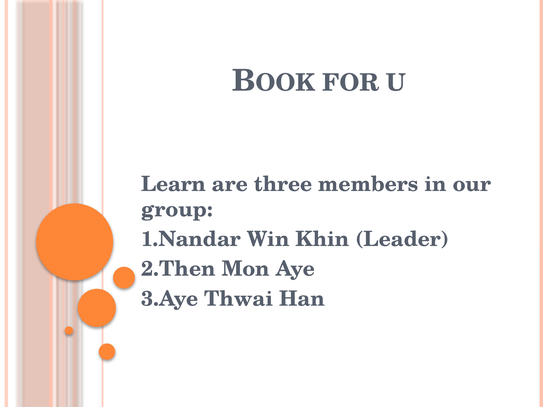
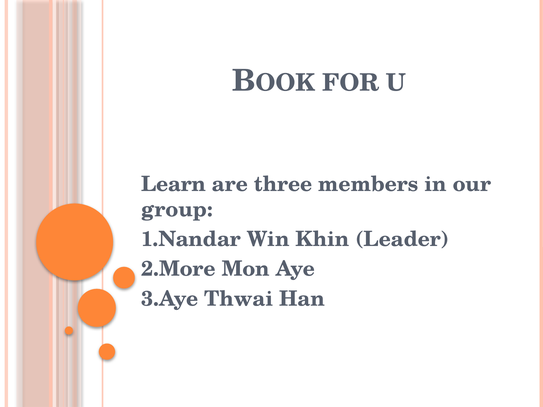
2.Then: 2.Then -> 2.More (178, 269)
